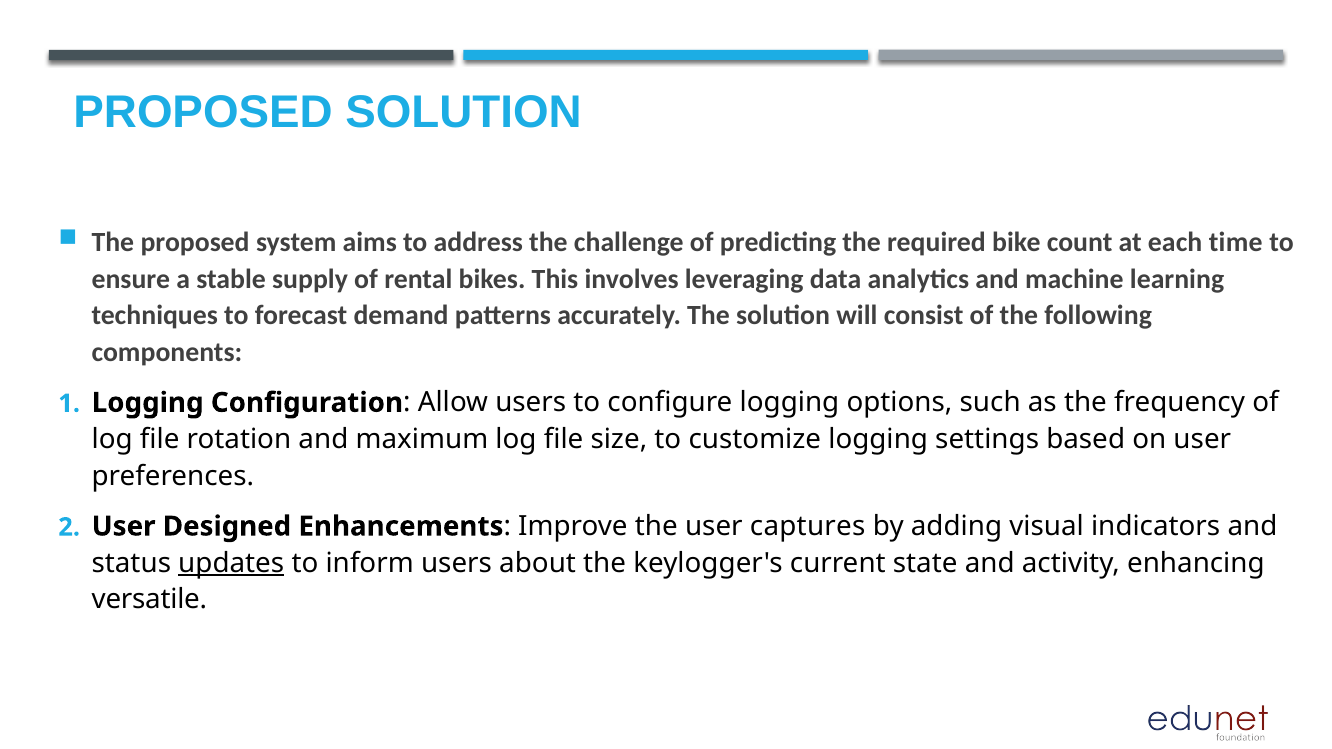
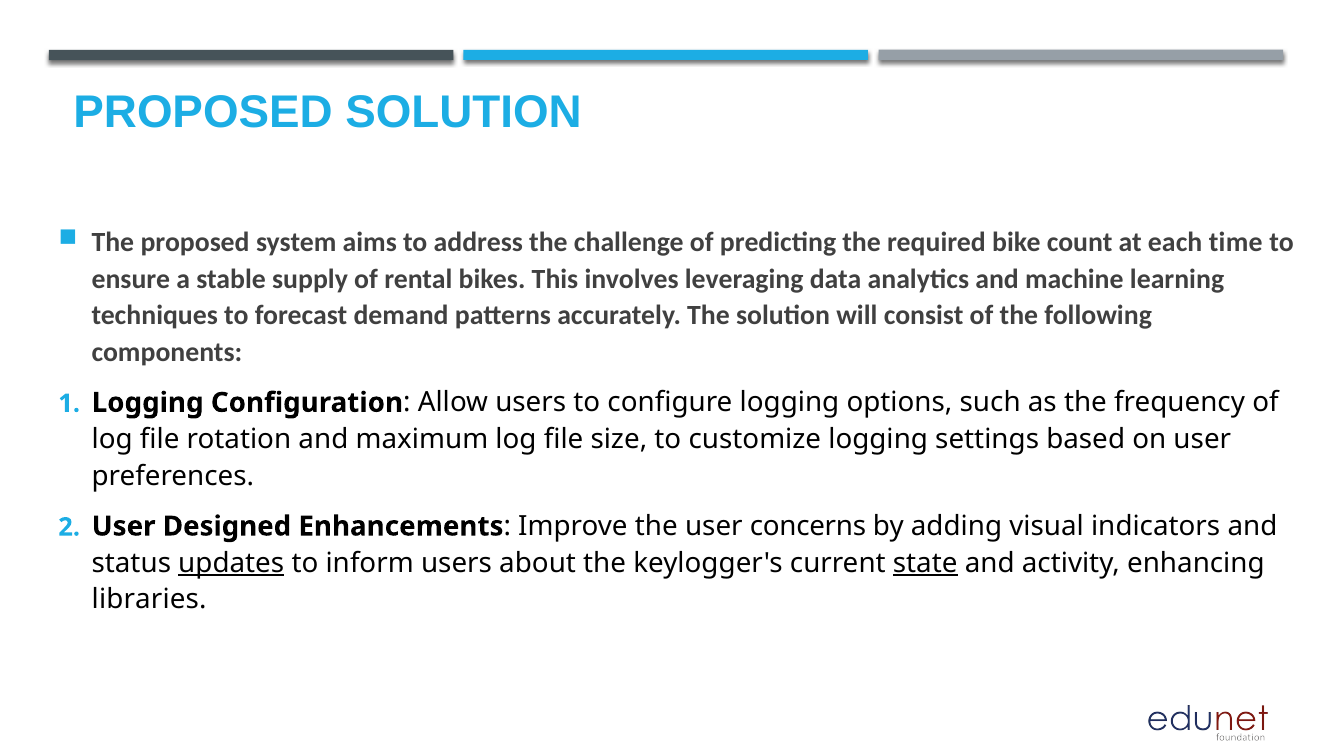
captures: captures -> concerns (808, 527)
state underline: none -> present (925, 563)
versatile: versatile -> libraries (149, 600)
